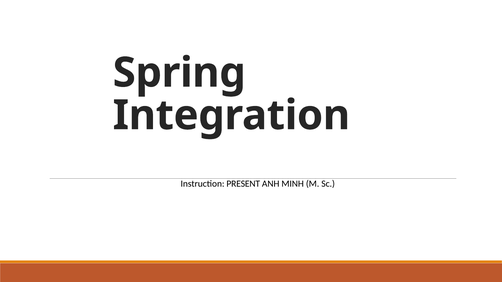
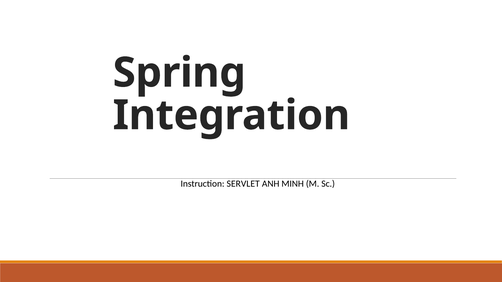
PRESENT: PRESENT -> SERVLET (243, 184)
